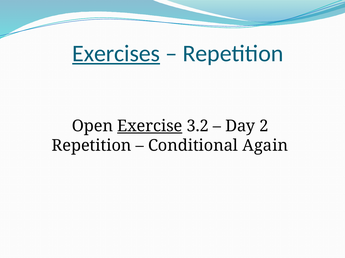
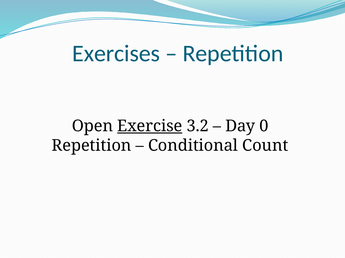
Exercises underline: present -> none (116, 54)
2: 2 -> 0 (264, 126)
Again: Again -> Count (265, 146)
